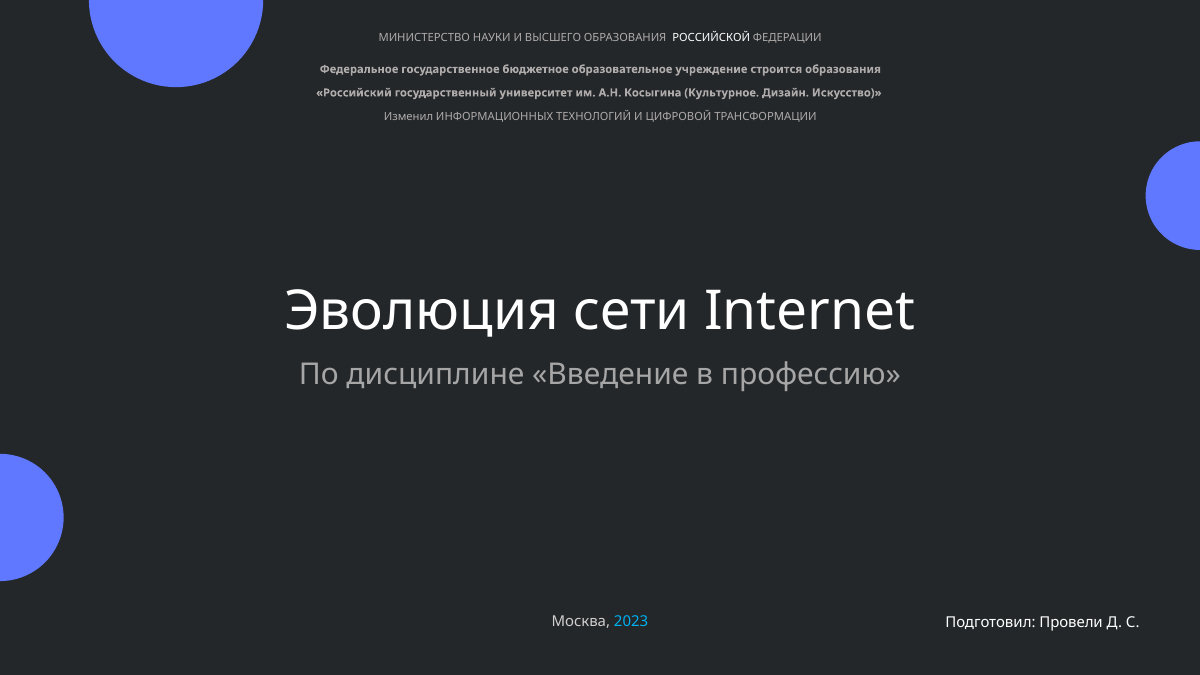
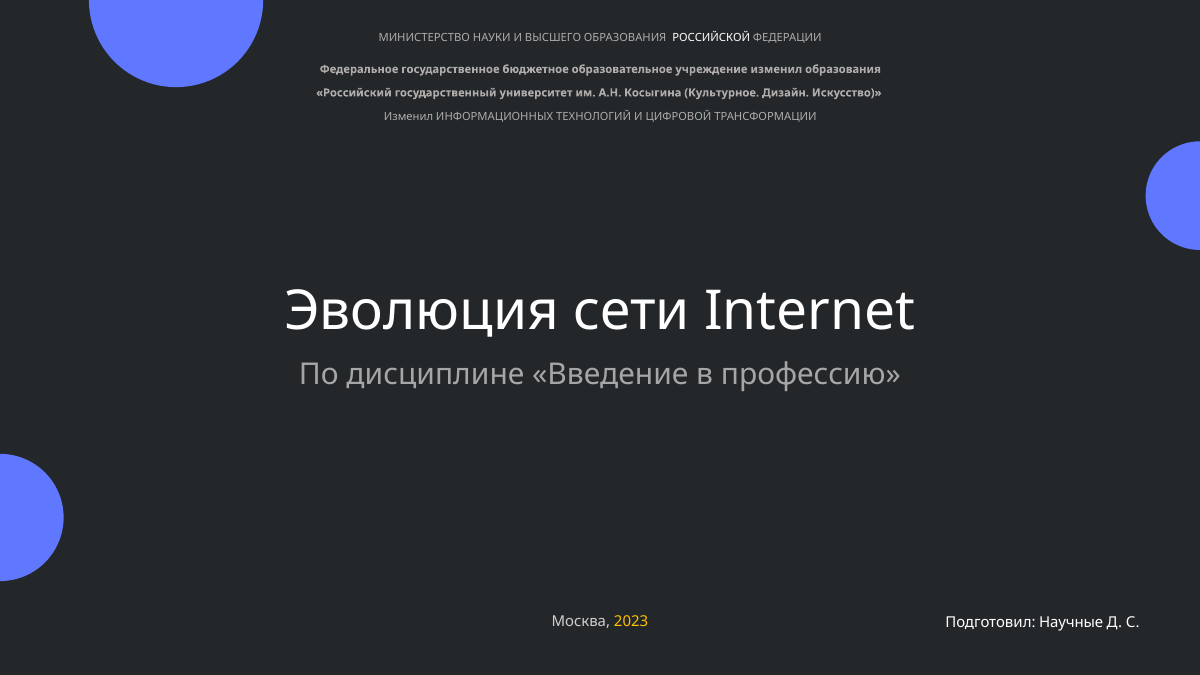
учреждение строится: строится -> изменил (776, 69)
2023 colour: light blue -> yellow (631, 621)
Провели: Провели -> Научные (1071, 622)
